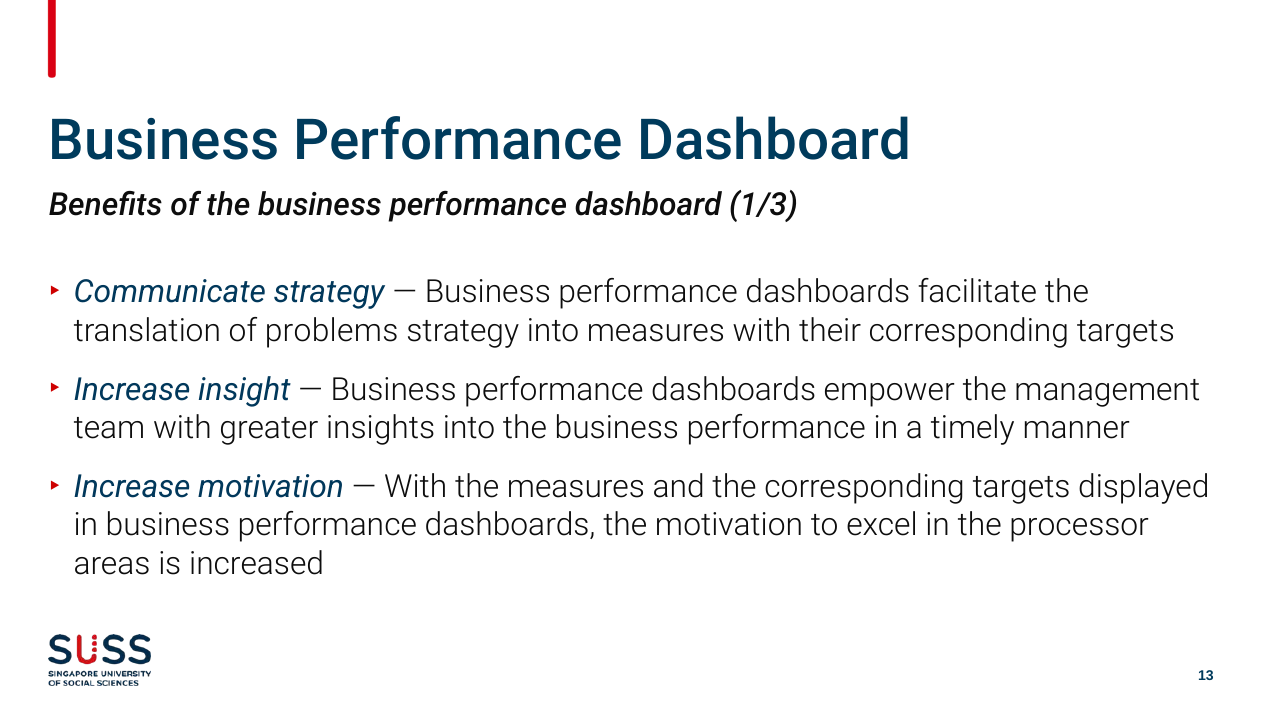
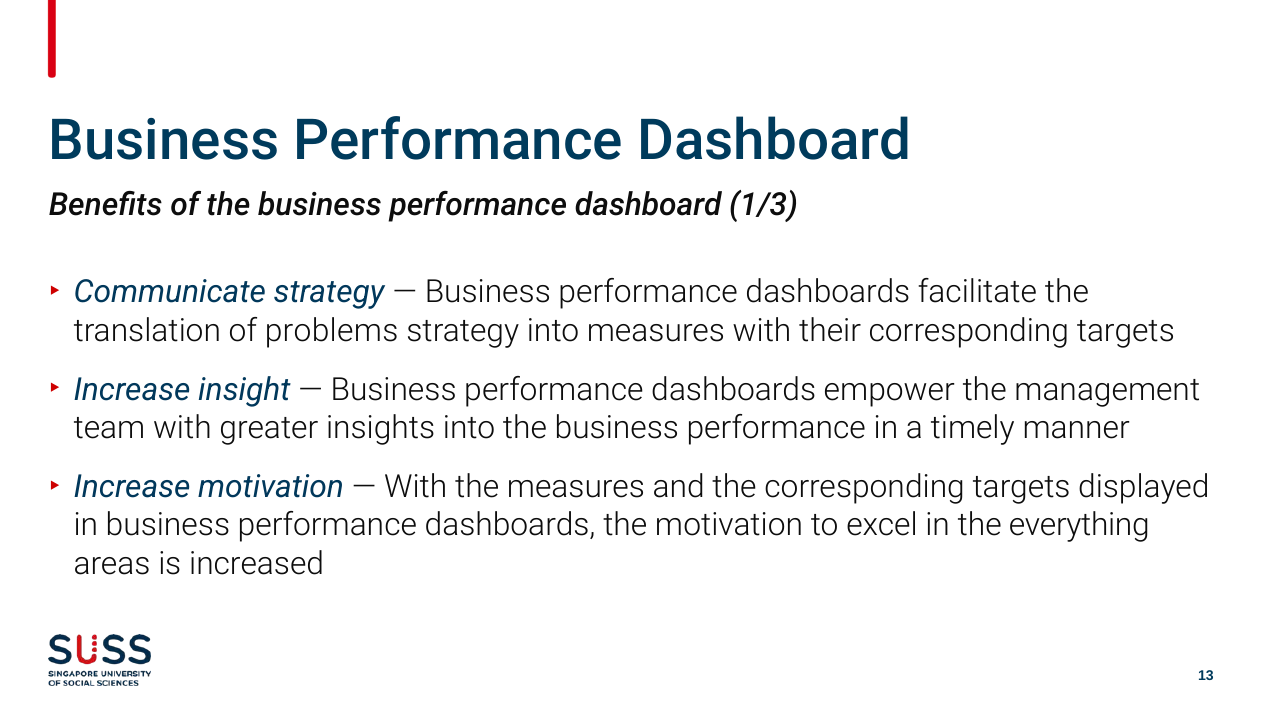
processor: processor -> everything (1079, 525)
